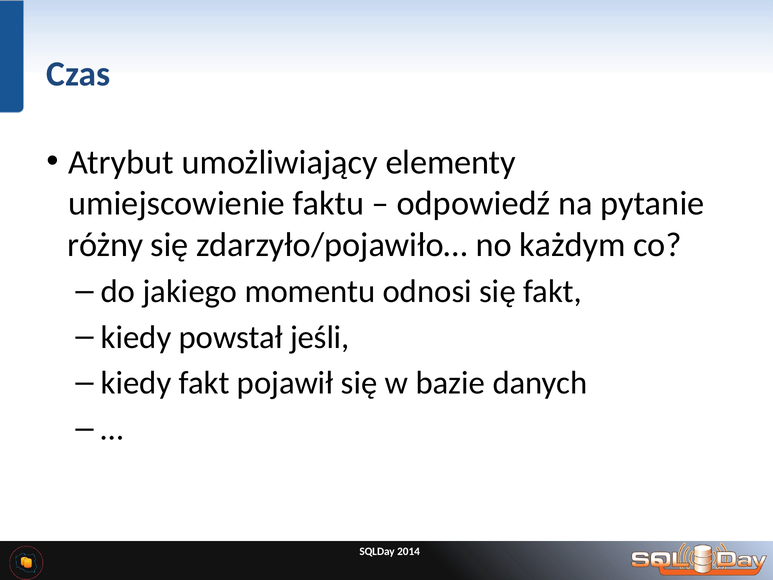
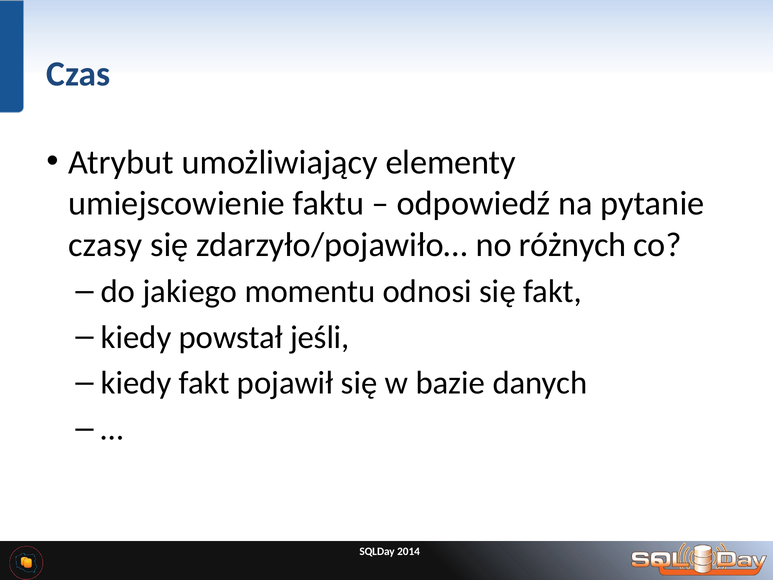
różny: różny -> czasy (105, 245)
każdym: każdym -> różnych (573, 245)
